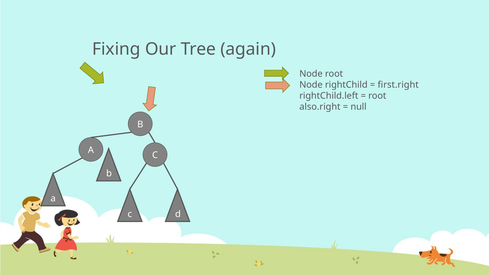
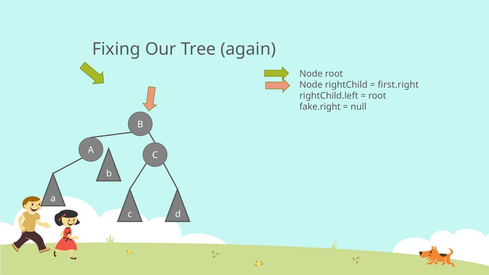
also.right: also.right -> fake.right (320, 107)
